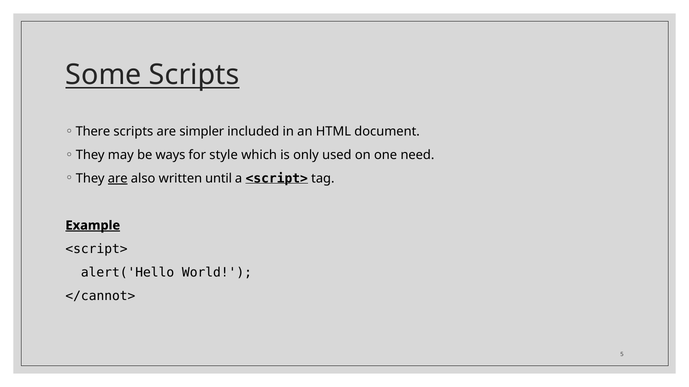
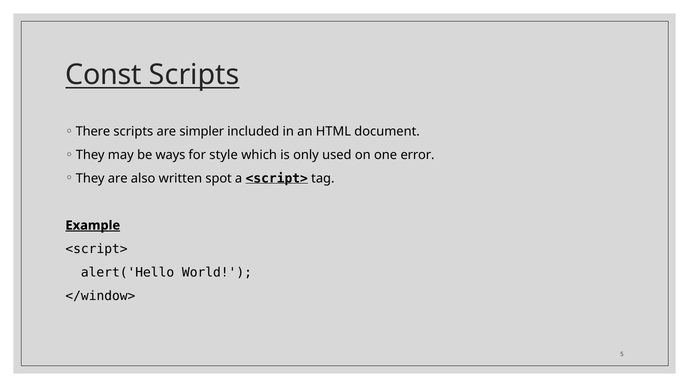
Some: Some -> Const (104, 75)
need: need -> error (417, 155)
are underline: present -> none (118, 179)
until: until -> spot (219, 179)
</cannot>: </cannot> -> </window> (100, 296)
